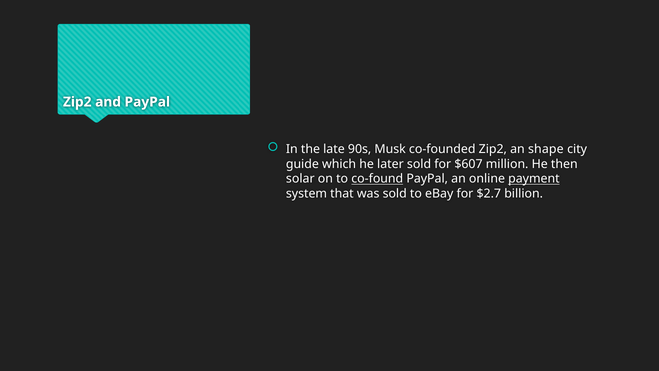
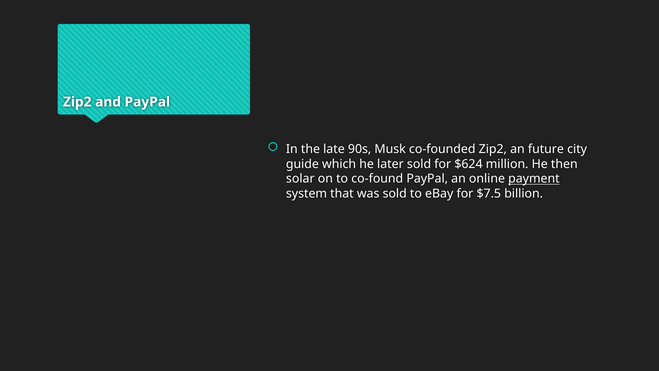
shape: shape -> future (546, 149)
$607: $607 -> $624 (468, 164)
co-found underline: present -> none (377, 179)
$2.7: $2.7 -> $7.5 (489, 194)
